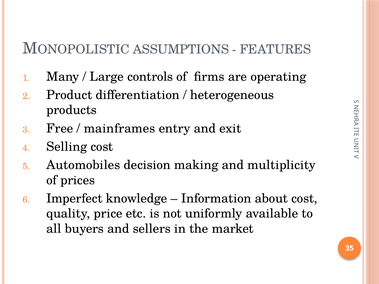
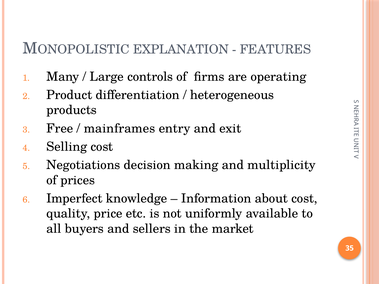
ASSUMPTIONS: ASSUMPTIONS -> EXPLANATION (181, 50)
Automobiles: Automobiles -> Negotiations (83, 165)
